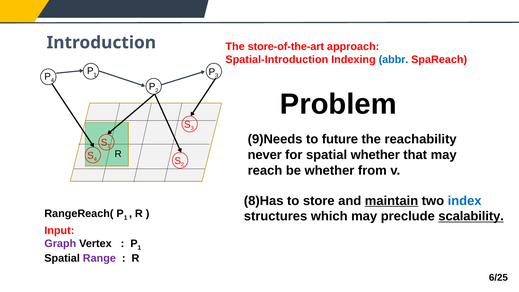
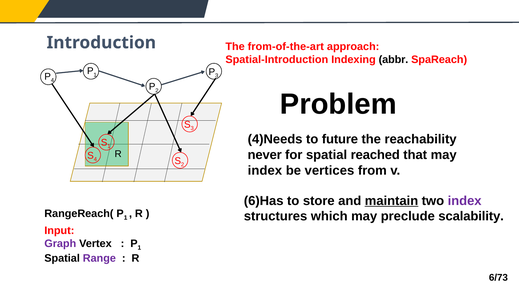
store-of-the-art: store-of-the-art -> from-of-the-art (286, 47)
abbr colour: blue -> black (394, 60)
9)Needs: 9)Needs -> 4)Needs (275, 139)
spatial whether: whether -> reached (375, 155)
reach: reach -> index (265, 170)
be whether: whether -> vertices (329, 170)
8)Has: 8)Has -> 6)Has (264, 201)
index colour: blue -> purple (465, 201)
scalability underline: present -> none (471, 216)
6/25: 6/25 -> 6/73 (498, 277)
